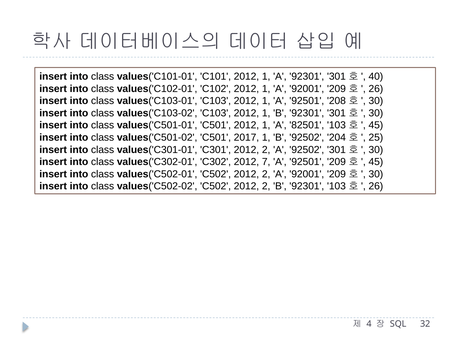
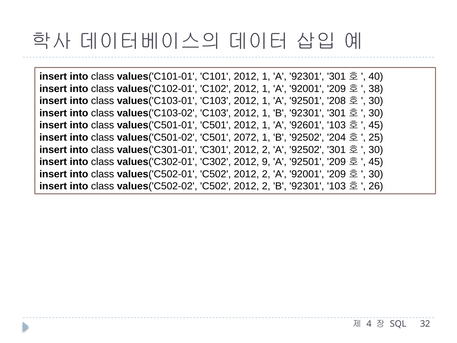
26: 26 -> 38 (376, 89)
82501: 82501 -> 92601 (307, 125)
2017: 2017 -> 2072 (246, 137)
7: 7 -> 9 (266, 162)
